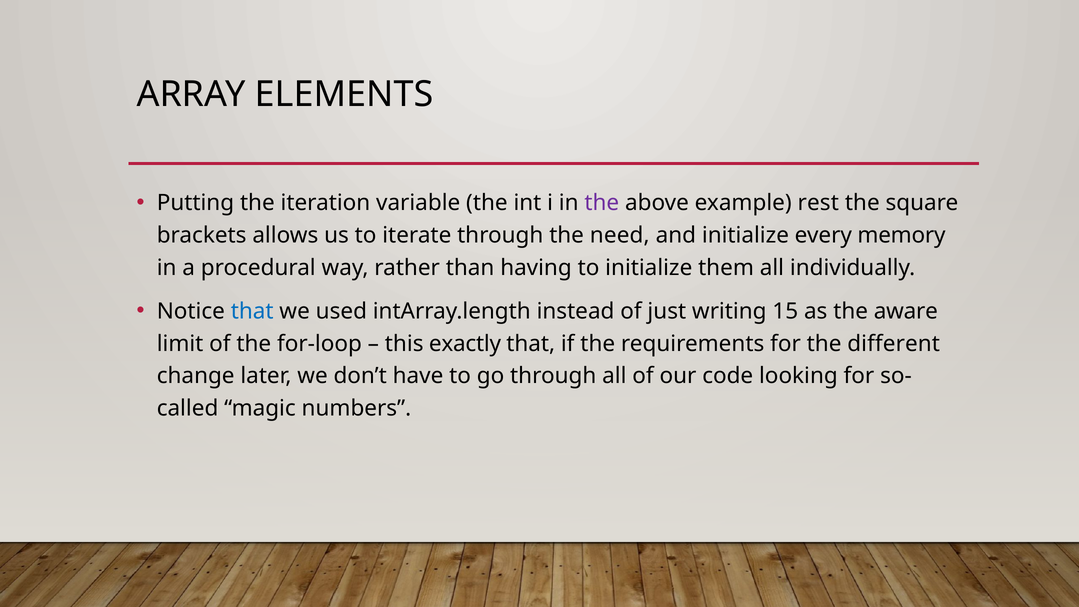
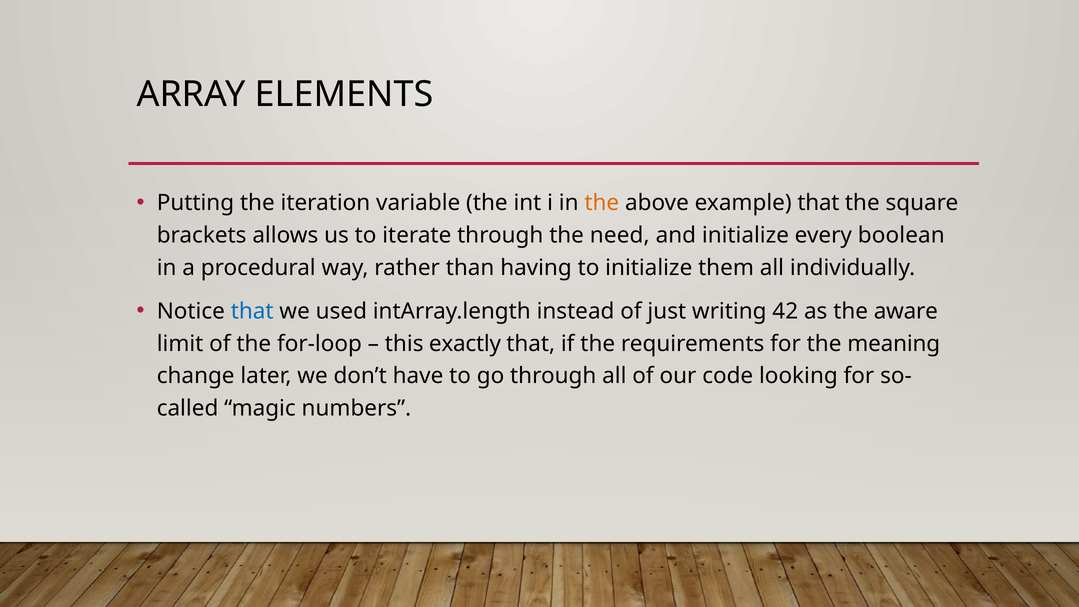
the colour: purple -> orange (602, 203)
example rest: rest -> that (818, 203)
memory: memory -> boolean (901, 235)
15: 15 -> 42 (785, 311)
different: different -> meaning (894, 344)
